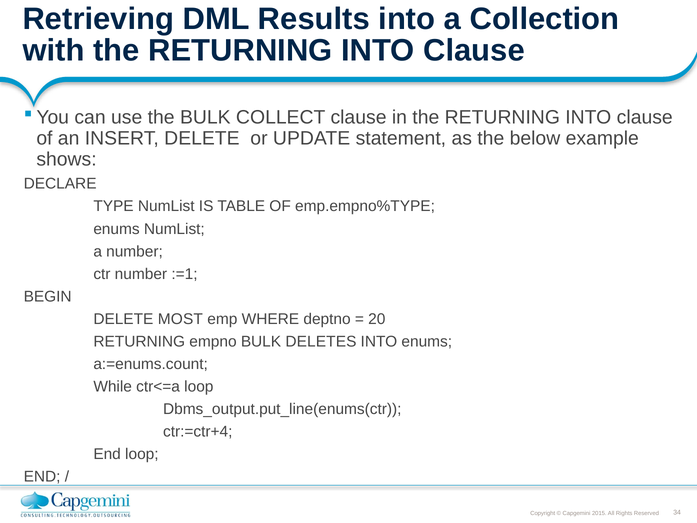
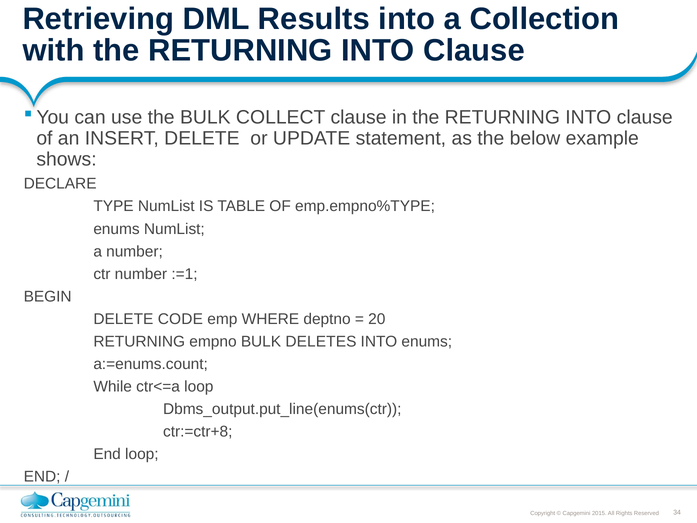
MOST: MOST -> CODE (180, 319)
ctr:=ctr+4: ctr:=ctr+4 -> ctr:=ctr+8 (198, 432)
